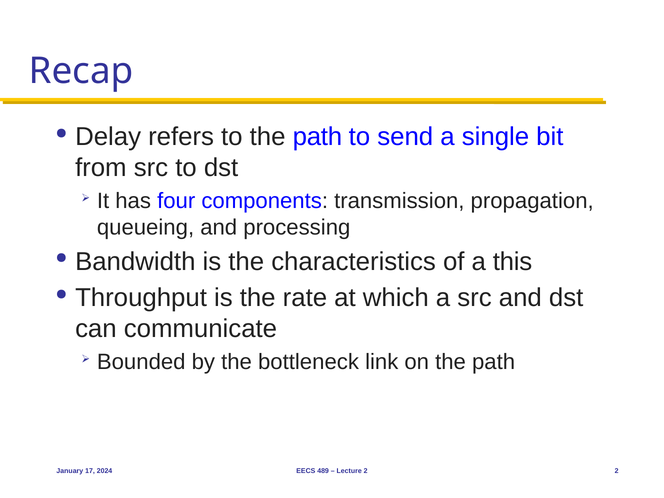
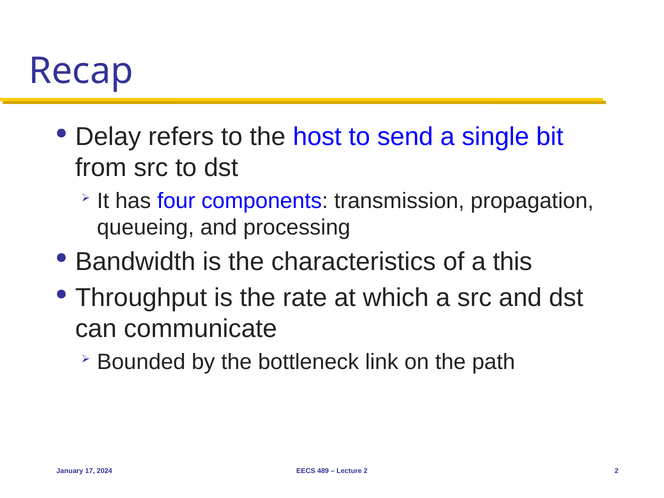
to the path: path -> host (317, 137)
